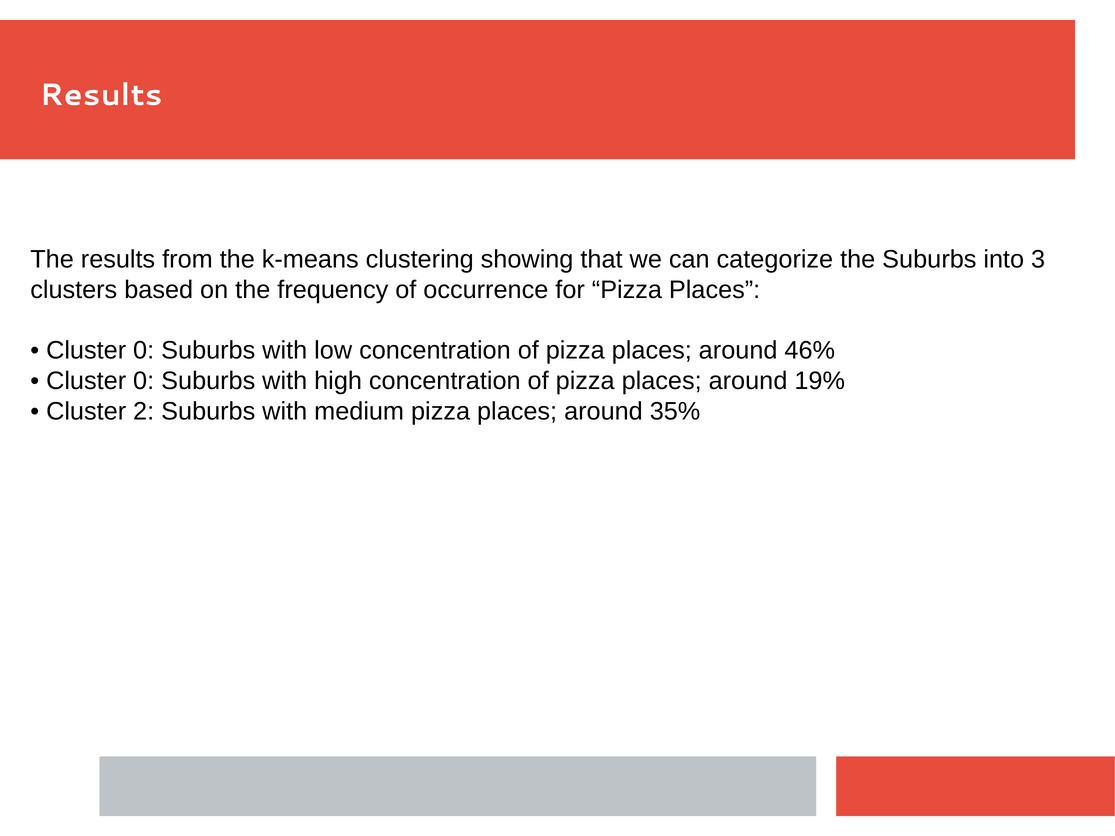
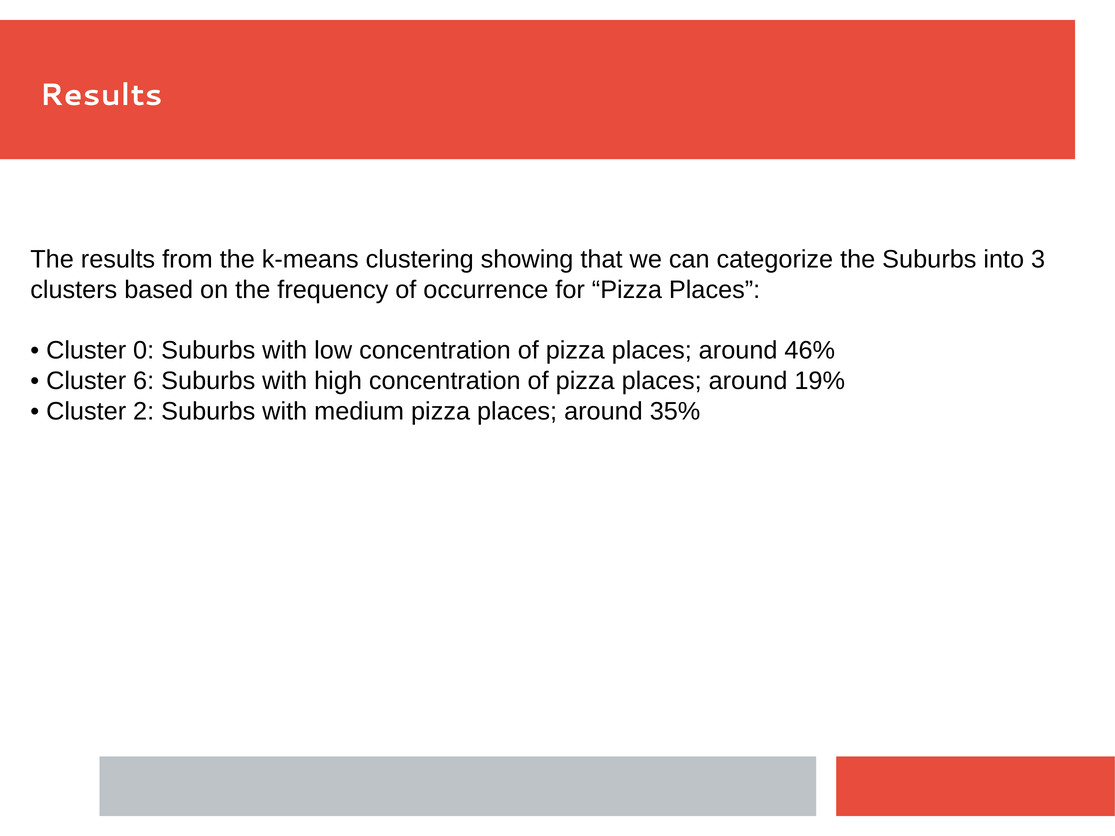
0: 0 -> 6 (144, 381)
